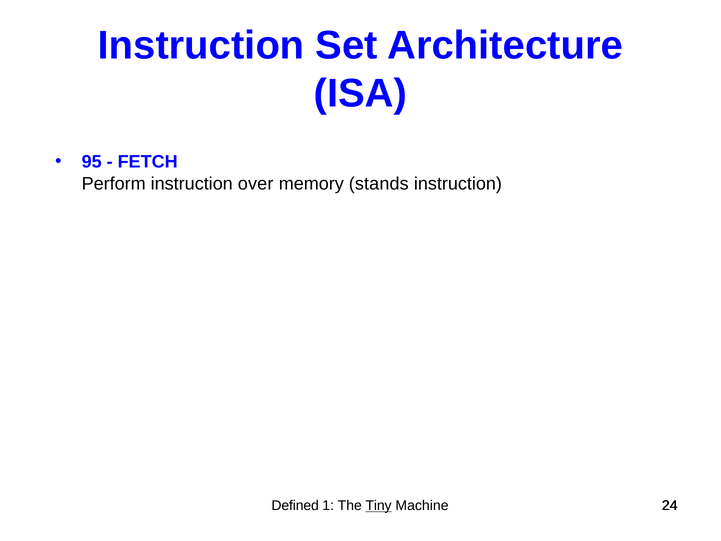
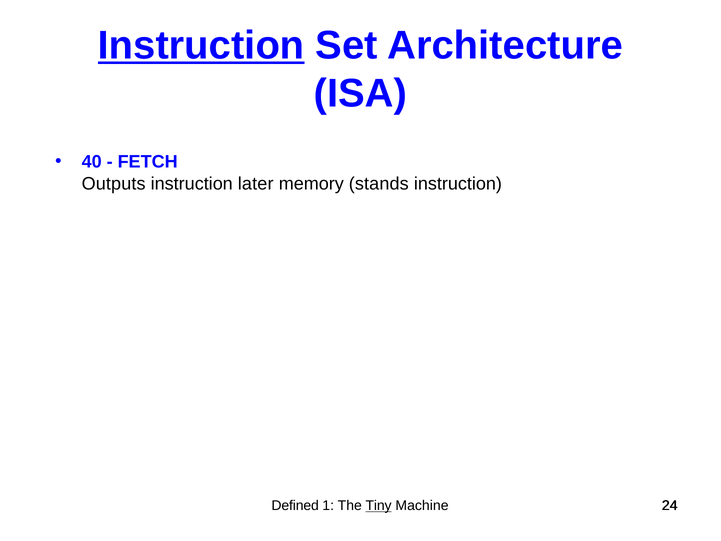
Instruction underline: none -> present (201, 45)
95: 95 -> 40 (92, 162)
Perform: Perform -> Outputs (114, 184)
over: over -> later (256, 184)
